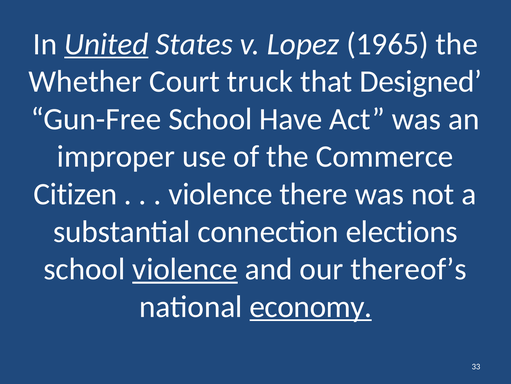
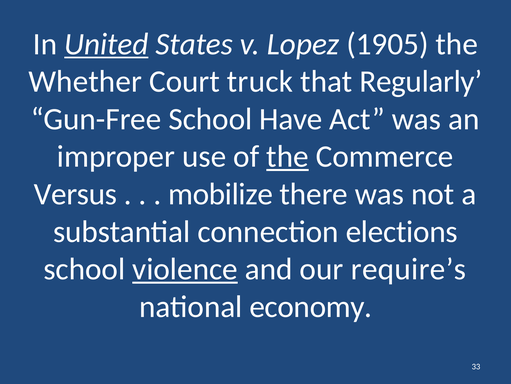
1965: 1965 -> 1905 (387, 44)
Designed: Designed -> Regularly (421, 81)
the underline: none -> present (287, 156)
Citizen: Citizen -> Versus (75, 194)
violence: violence -> mobilize (221, 194)
thereof’s: thereof’s -> require’s (409, 269)
economy underline: present -> none (311, 306)
